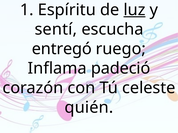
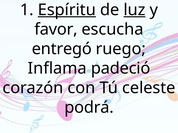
Espíritu underline: none -> present (67, 10)
sentí: sentí -> favor (56, 29)
quién: quién -> podrá (89, 108)
